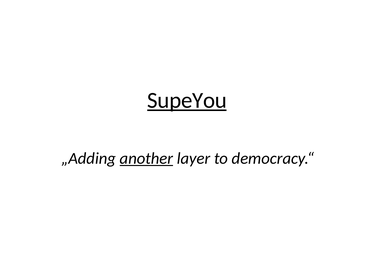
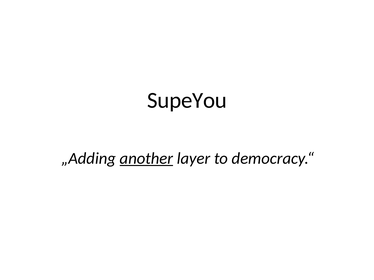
SupeYou underline: present -> none (187, 101)
